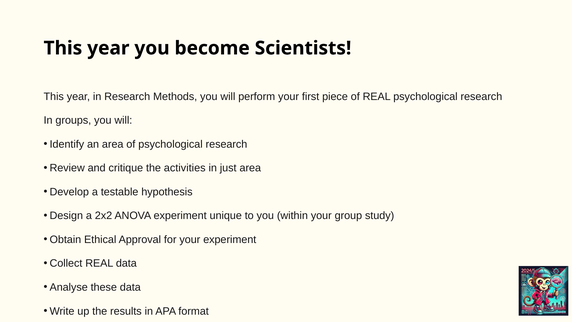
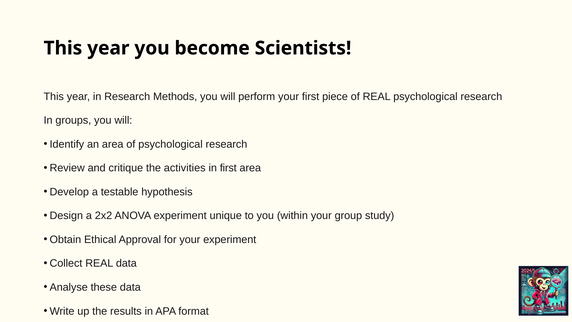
in just: just -> first (228, 168)
